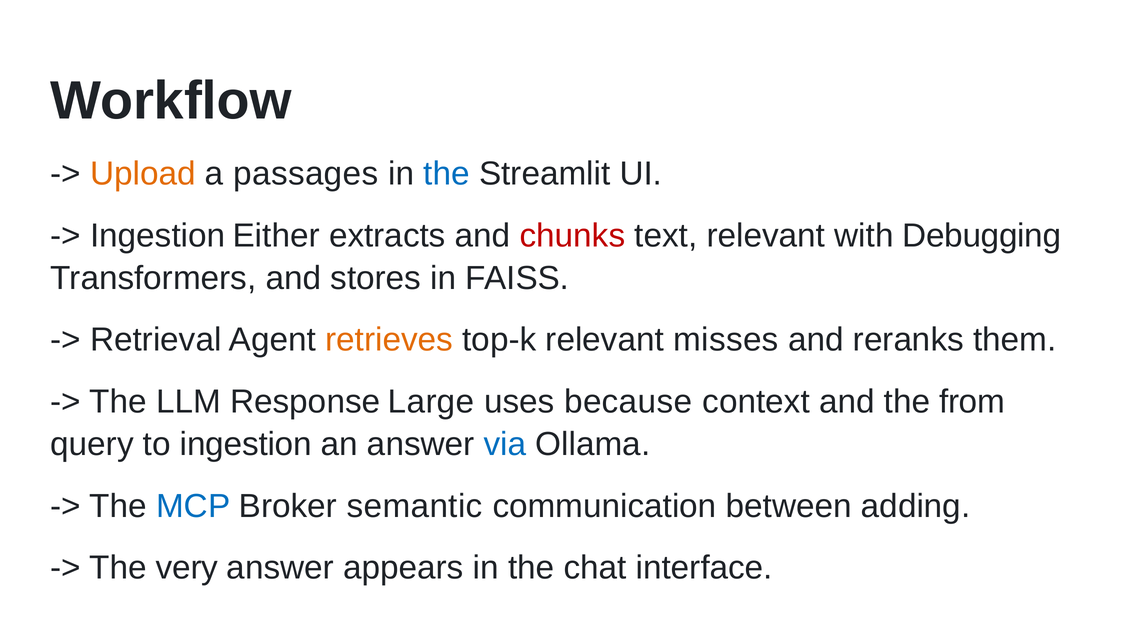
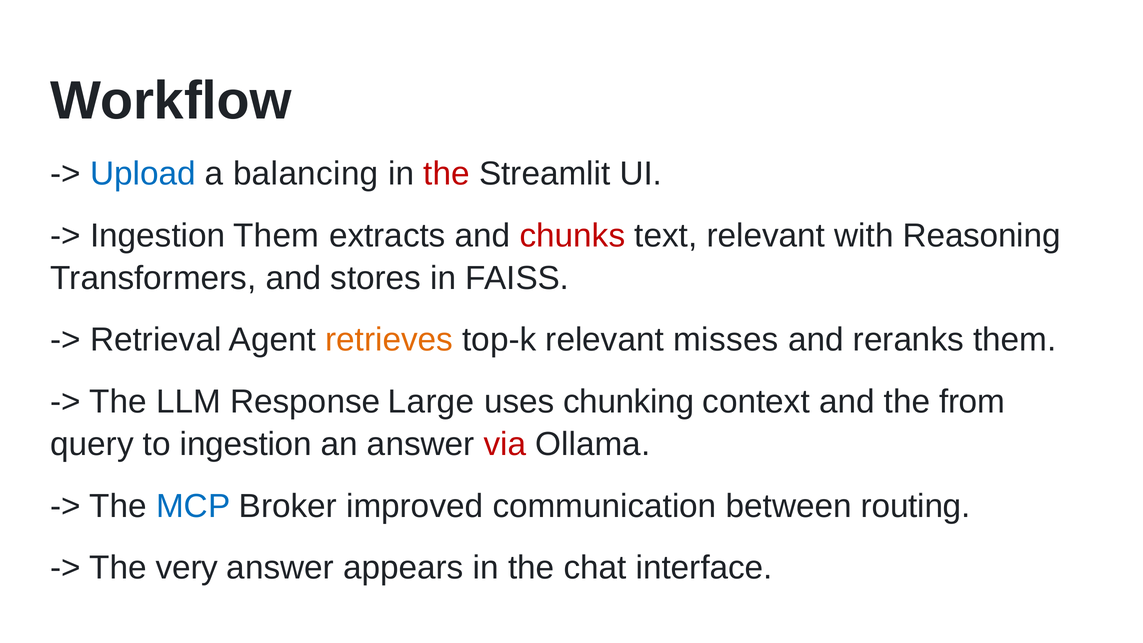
Upload colour: orange -> blue (143, 174)
passages: passages -> balancing (306, 174)
the colour: blue -> red (447, 174)
Ingestion Either: Either -> Them (276, 236)
Debugging: Debugging -> Reasoning (982, 236)
because: because -> chunking (629, 402)
via colour: blue -> red (505, 444)
semantic: semantic -> improved (415, 506)
adding: adding -> routing (916, 506)
